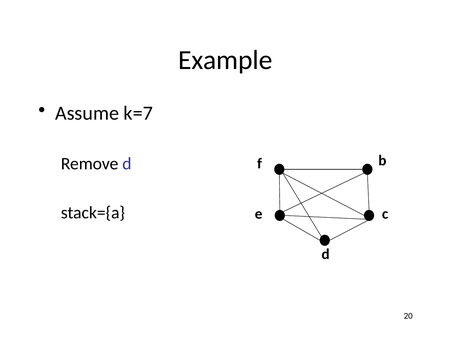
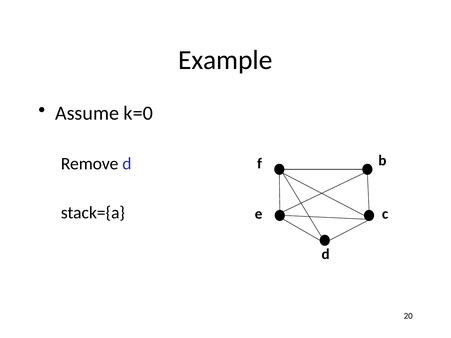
k=7: k=7 -> k=0 (138, 113)
